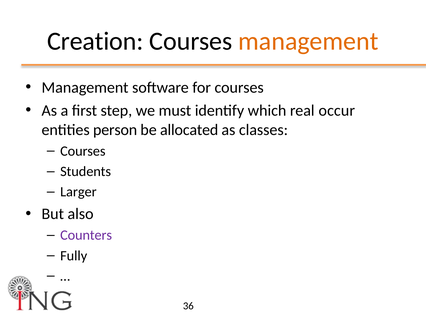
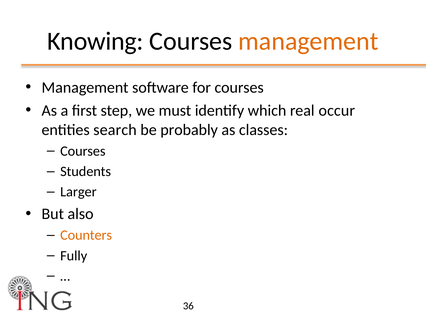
Creation: Creation -> Knowing (95, 41)
person: person -> search (115, 130)
allocated: allocated -> probably (189, 130)
Counters colour: purple -> orange (86, 235)
